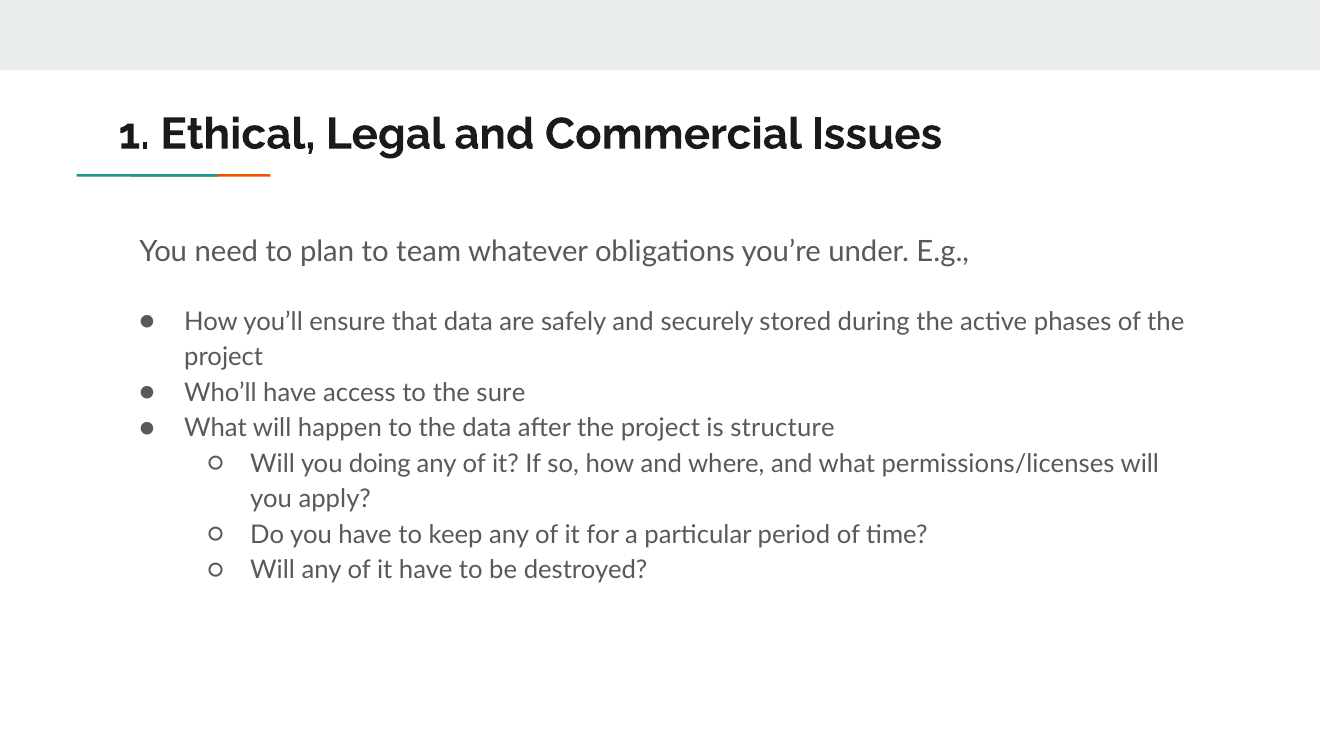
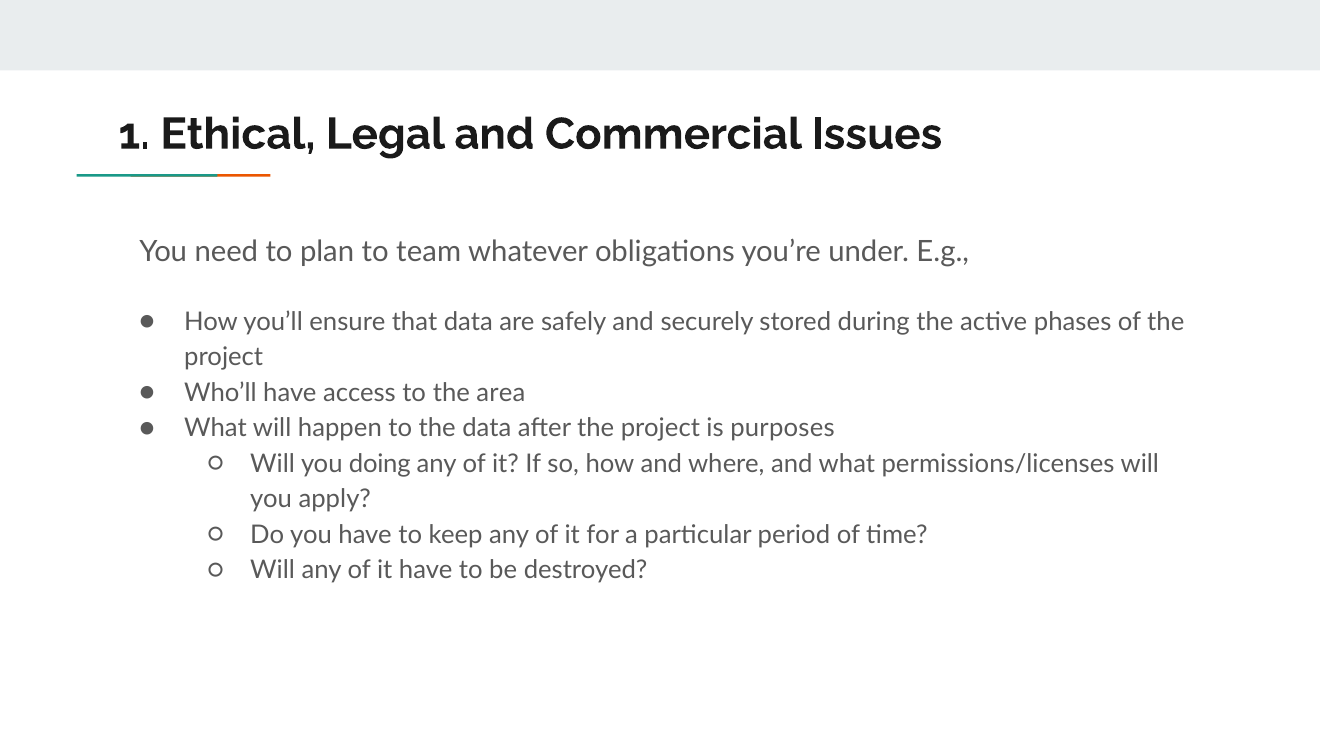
sure: sure -> area (501, 393)
structure: structure -> purposes (782, 428)
